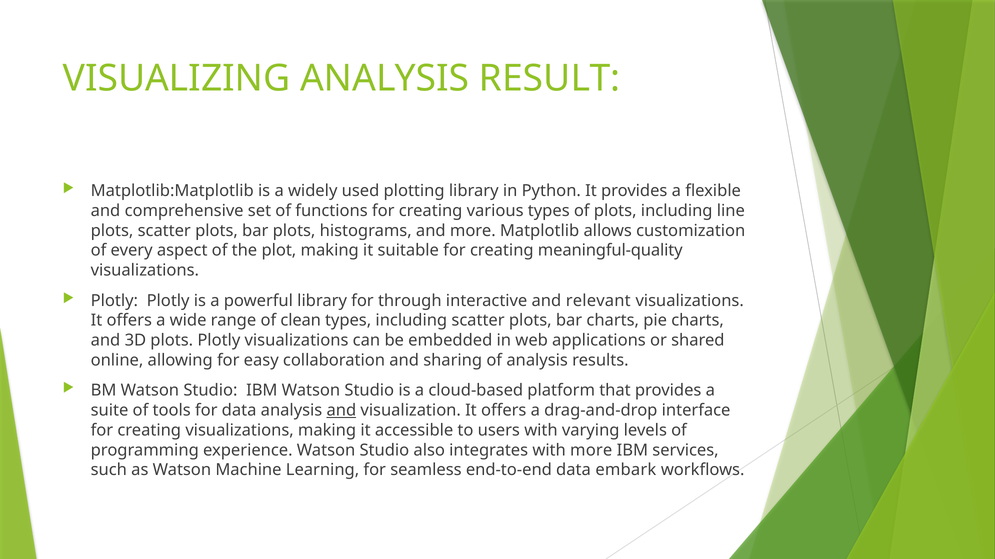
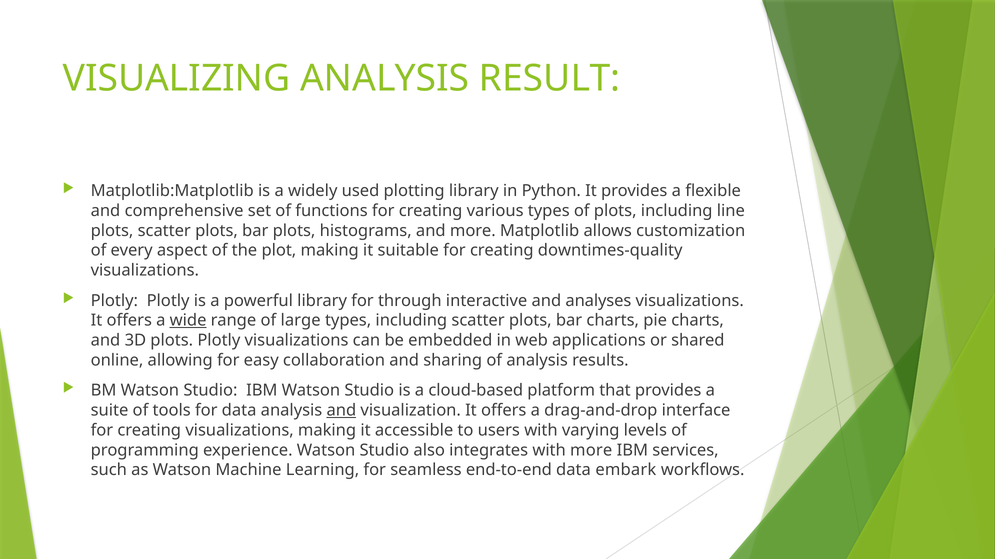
meaningful-quality: meaningful-quality -> downtimes-quality (610, 251)
relevant: relevant -> analyses (598, 301)
wide underline: none -> present (188, 321)
clean: clean -> large (301, 321)
